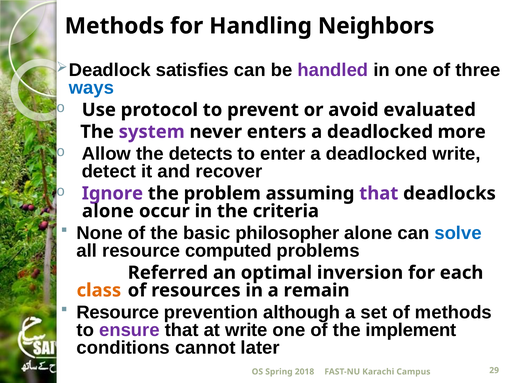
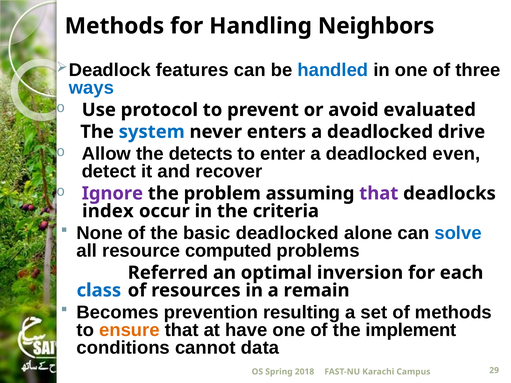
satisfies: satisfies -> features (192, 70)
handled colour: purple -> blue (333, 70)
system colour: purple -> blue (152, 132)
more: more -> drive (462, 132)
deadlocked write: write -> even (456, 154)
alone: alone -> index (108, 211)
basic philosopher: philosopher -> deadlocked (287, 233)
class colour: orange -> blue (99, 291)
Resource: Resource -> Becomes (118, 313)
although: although -> resulting (302, 313)
ensure colour: purple -> orange (129, 330)
at write: write -> have (246, 330)
later: later -> data (260, 348)
